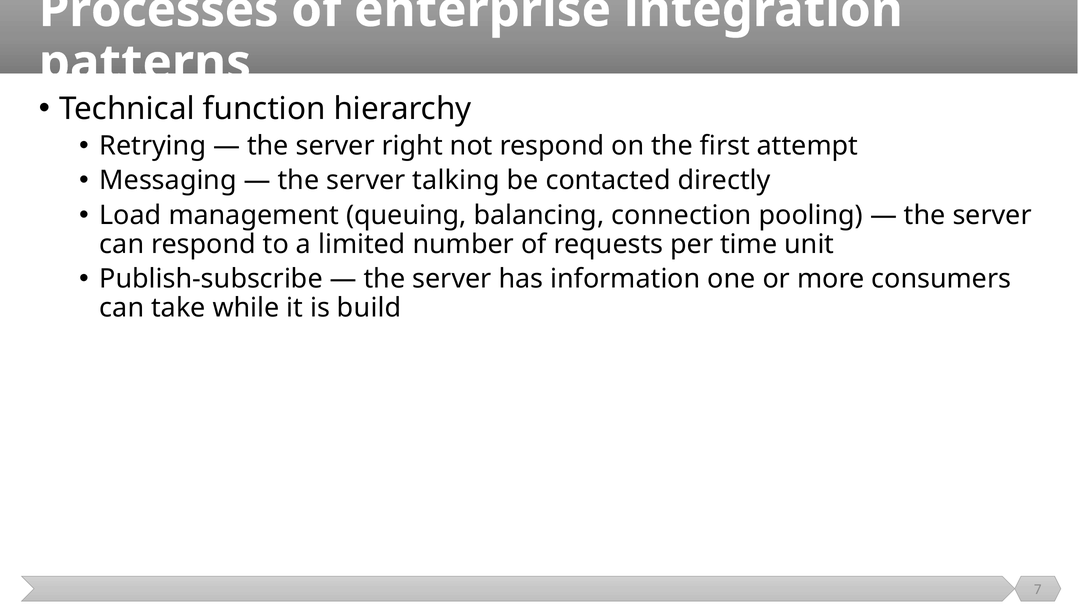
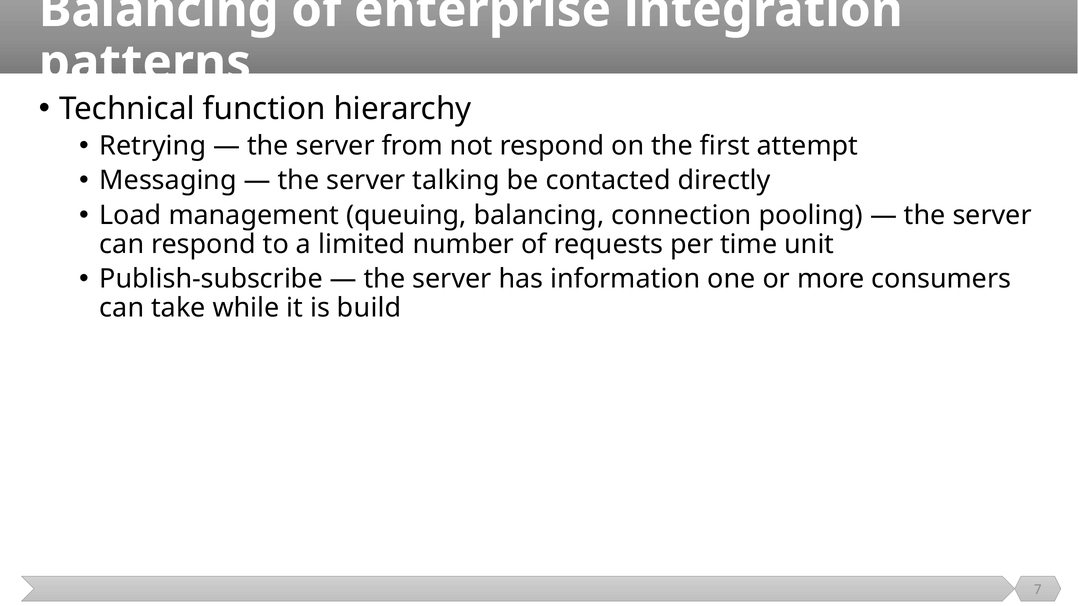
Processes: Processes -> Balancing (159, 10)
right: right -> from (412, 146)
